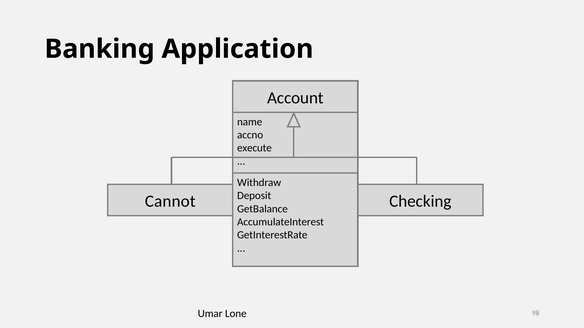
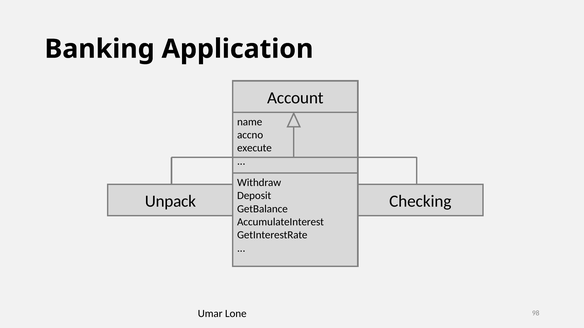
Cannot: Cannot -> Unpack (170, 202)
